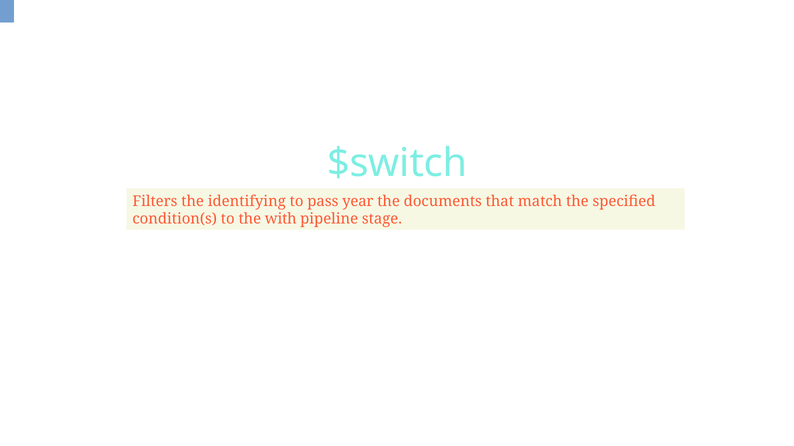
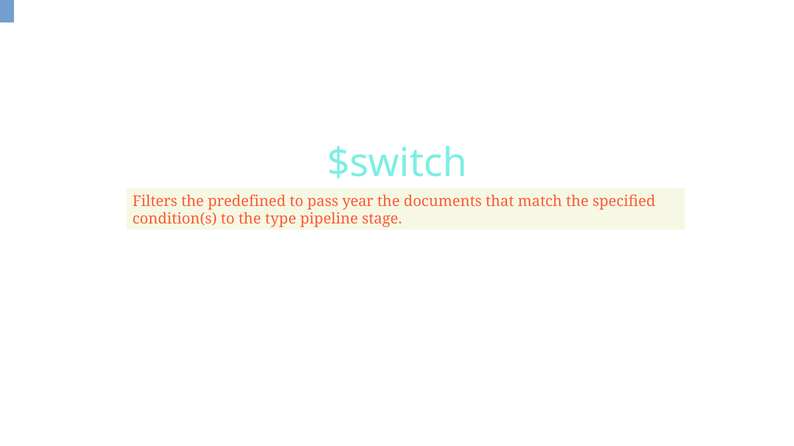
identifying: identifying -> predefined (247, 201)
with: with -> type (281, 219)
